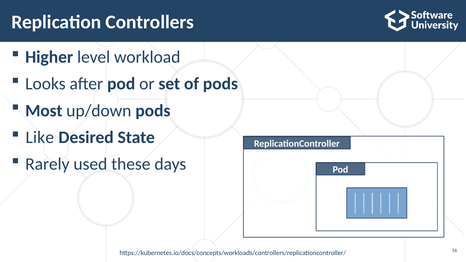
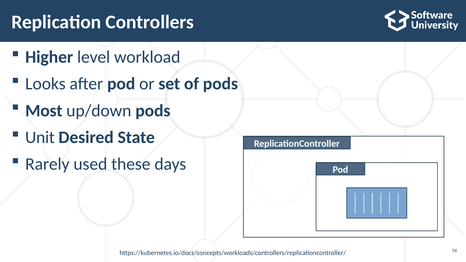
Like: Like -> Unit (40, 137)
